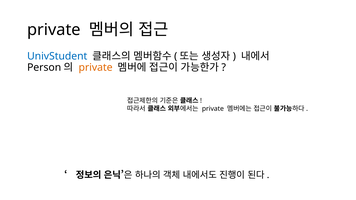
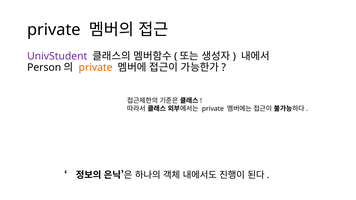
UnivStudent colour: blue -> purple (57, 56)
